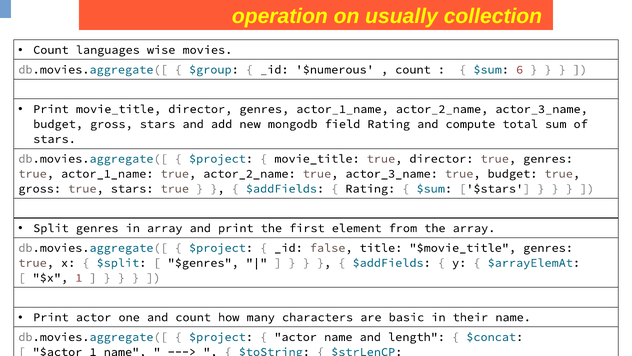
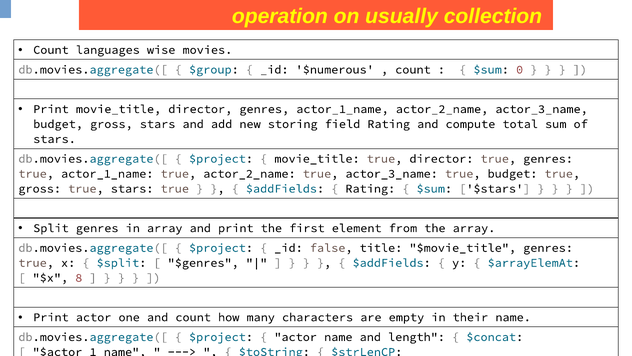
6: 6 -> 0 (520, 70)
mongodb: mongodb -> storing (293, 124)
1: 1 -> 8 (79, 277)
basic: basic -> empty (406, 317)
